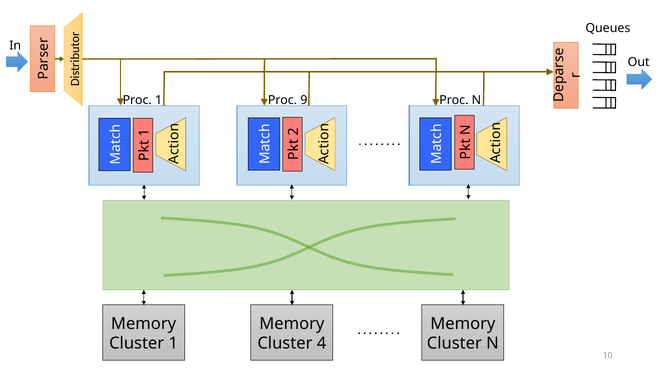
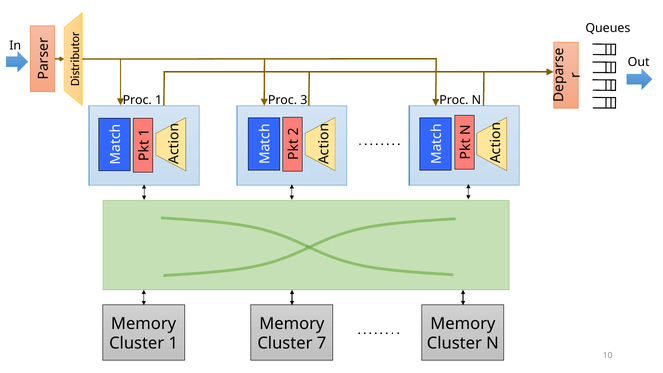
9: 9 -> 3 (304, 100)
4: 4 -> 7 (322, 343)
